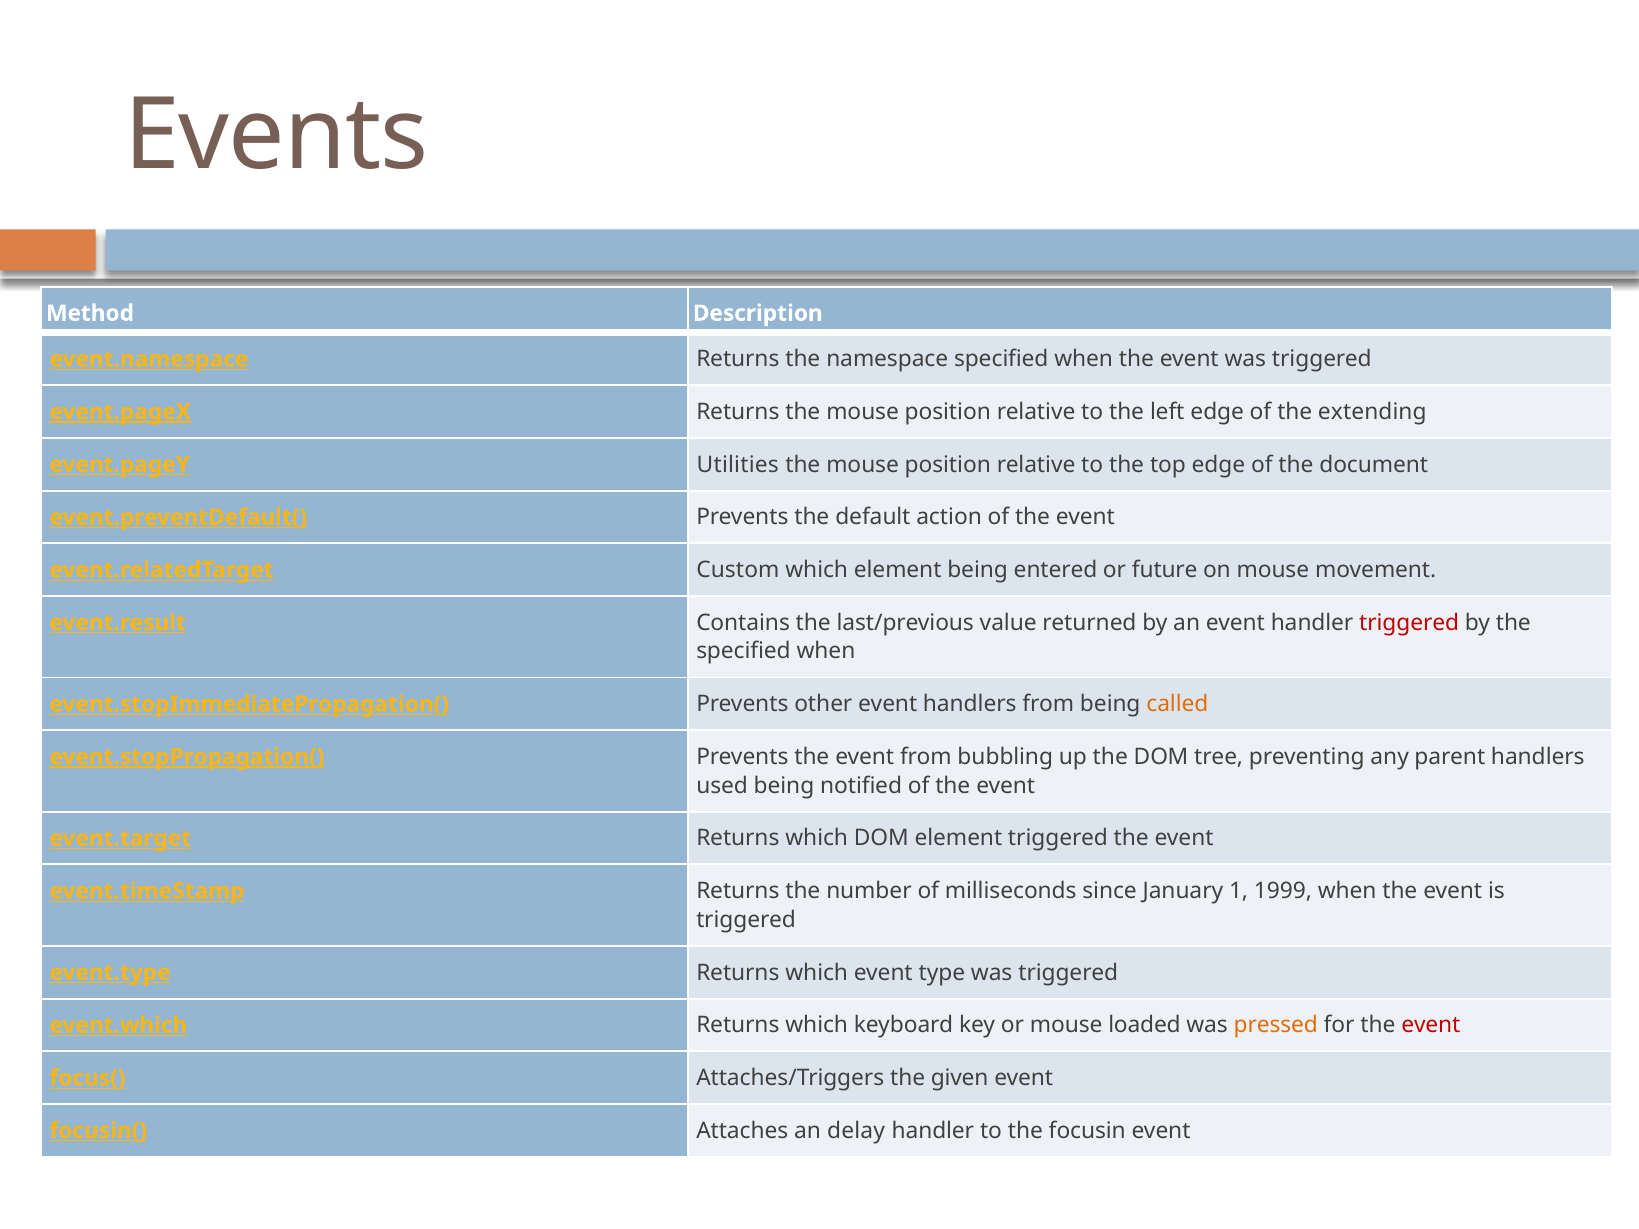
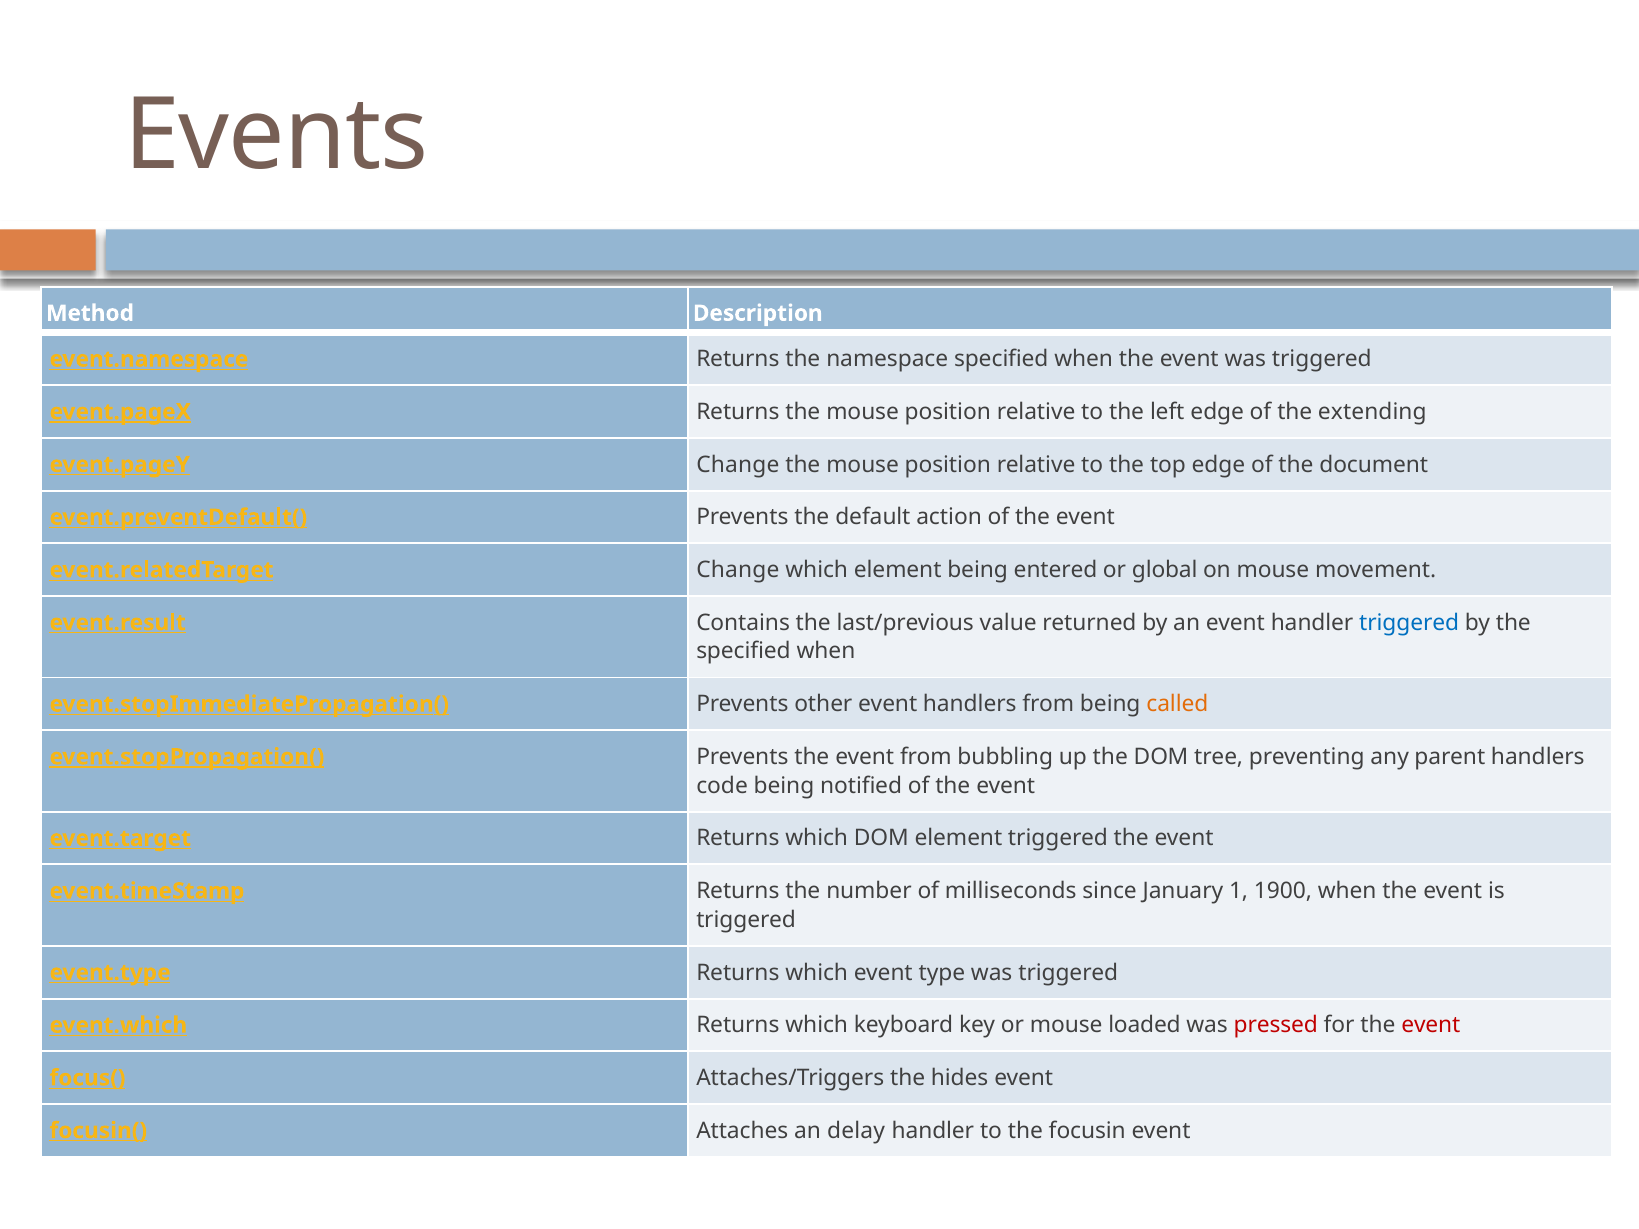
event.pageY Utilities: Utilities -> Change (738, 465)
event.relatedTarget Custom: Custom -> Change (738, 570)
future: future -> global (1165, 570)
triggered colour: red -> blue (1409, 623)
used: used -> code (722, 786)
1999: 1999 -> 1900 (1283, 891)
pressed colour: orange -> red (1276, 1025)
given: given -> hides (960, 1078)
